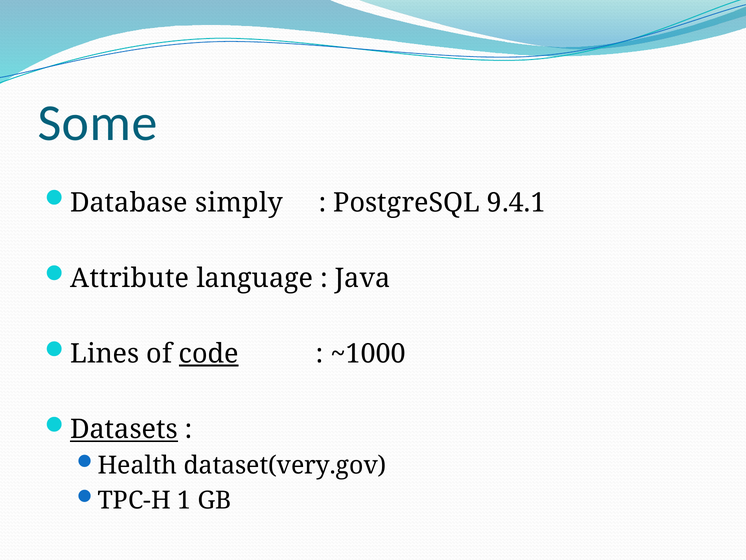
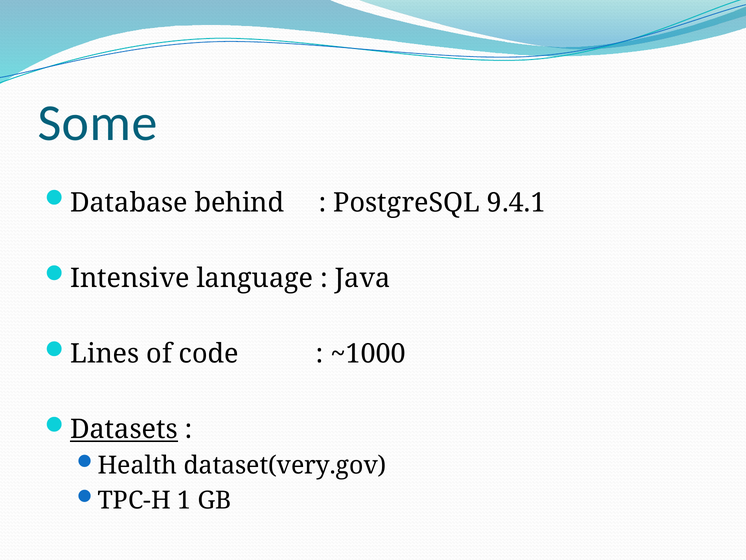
simply: simply -> behind (240, 203)
Attribute: Attribute -> Intensive (130, 278)
code underline: present -> none (209, 354)
